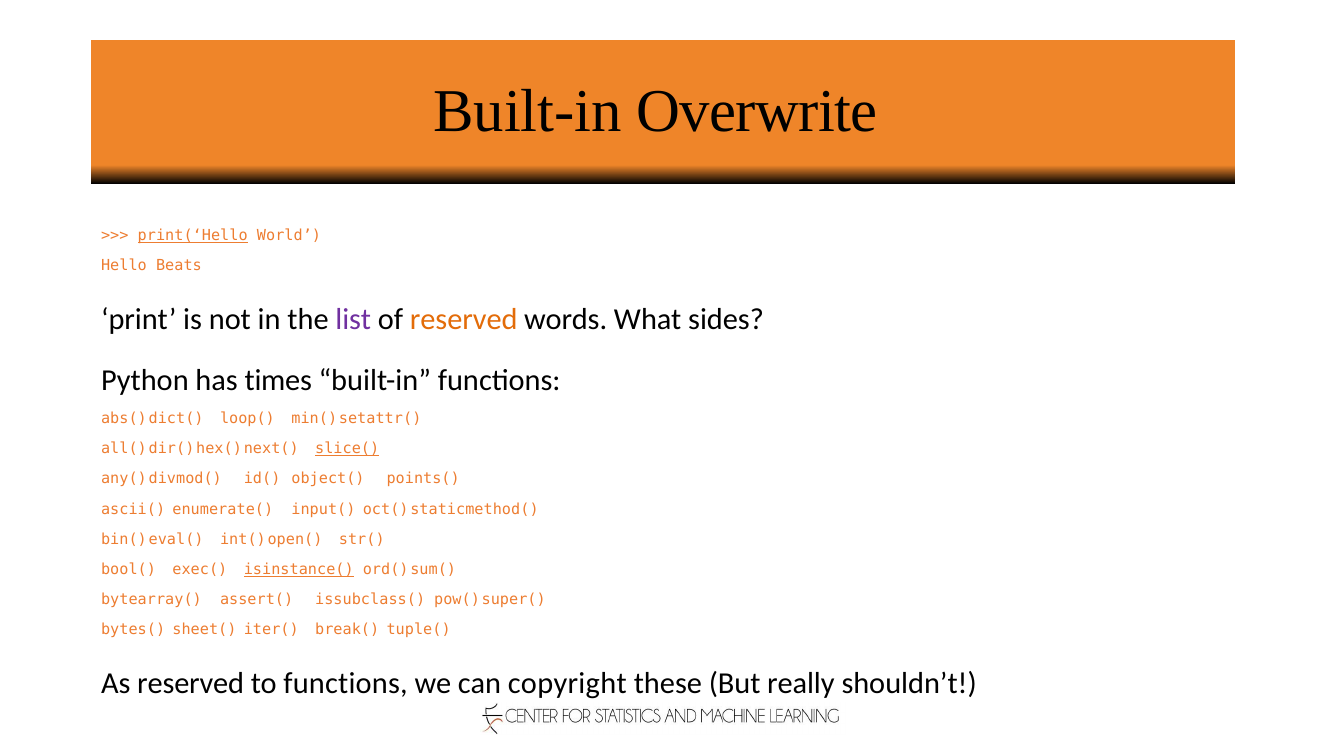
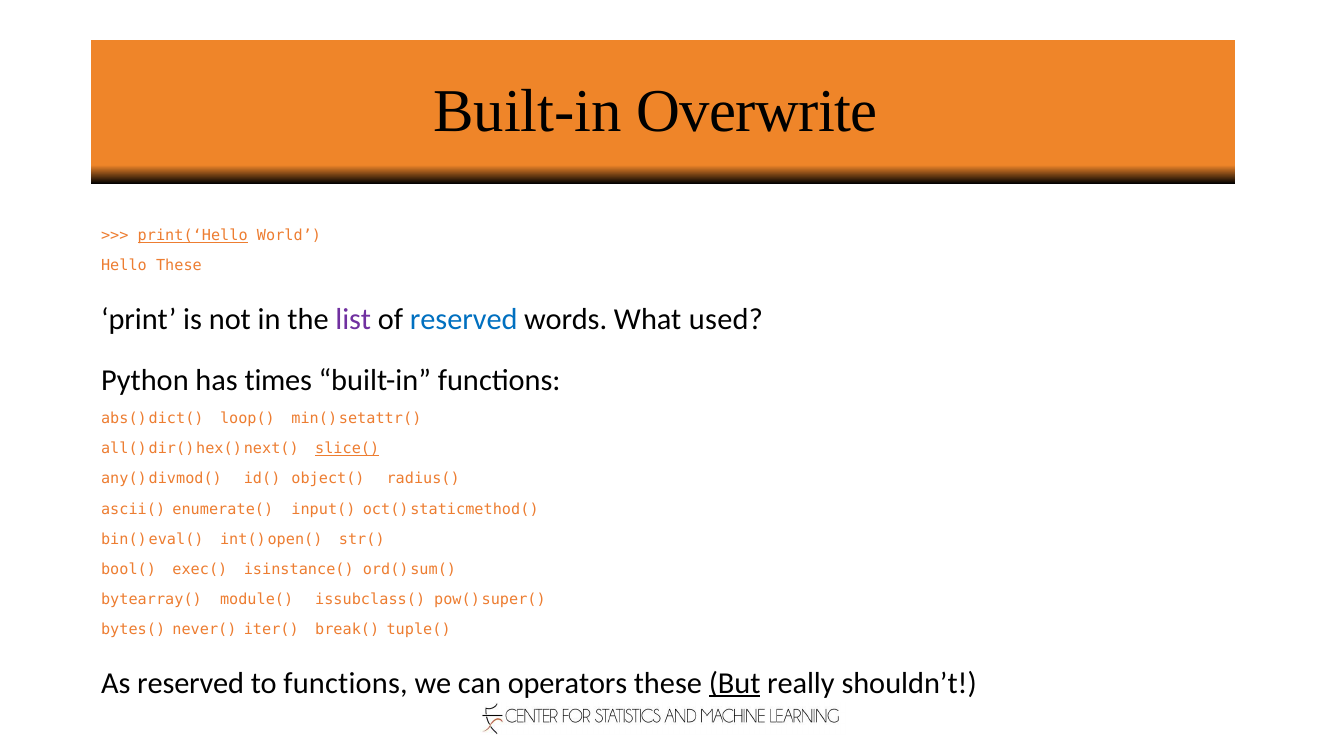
Hello Beats: Beats -> These (179, 266)
reserved colour: orange -> blue (464, 319)
sides: sides -> used (726, 319)
points(: points( -> radius( (423, 479)
isinstance( underline: present -> none (299, 569)
assert(: assert( -> module( (257, 600)
sheet(: sheet( -> never( (204, 630)
copyright: copyright -> operators (567, 683)
But underline: none -> present (735, 683)
